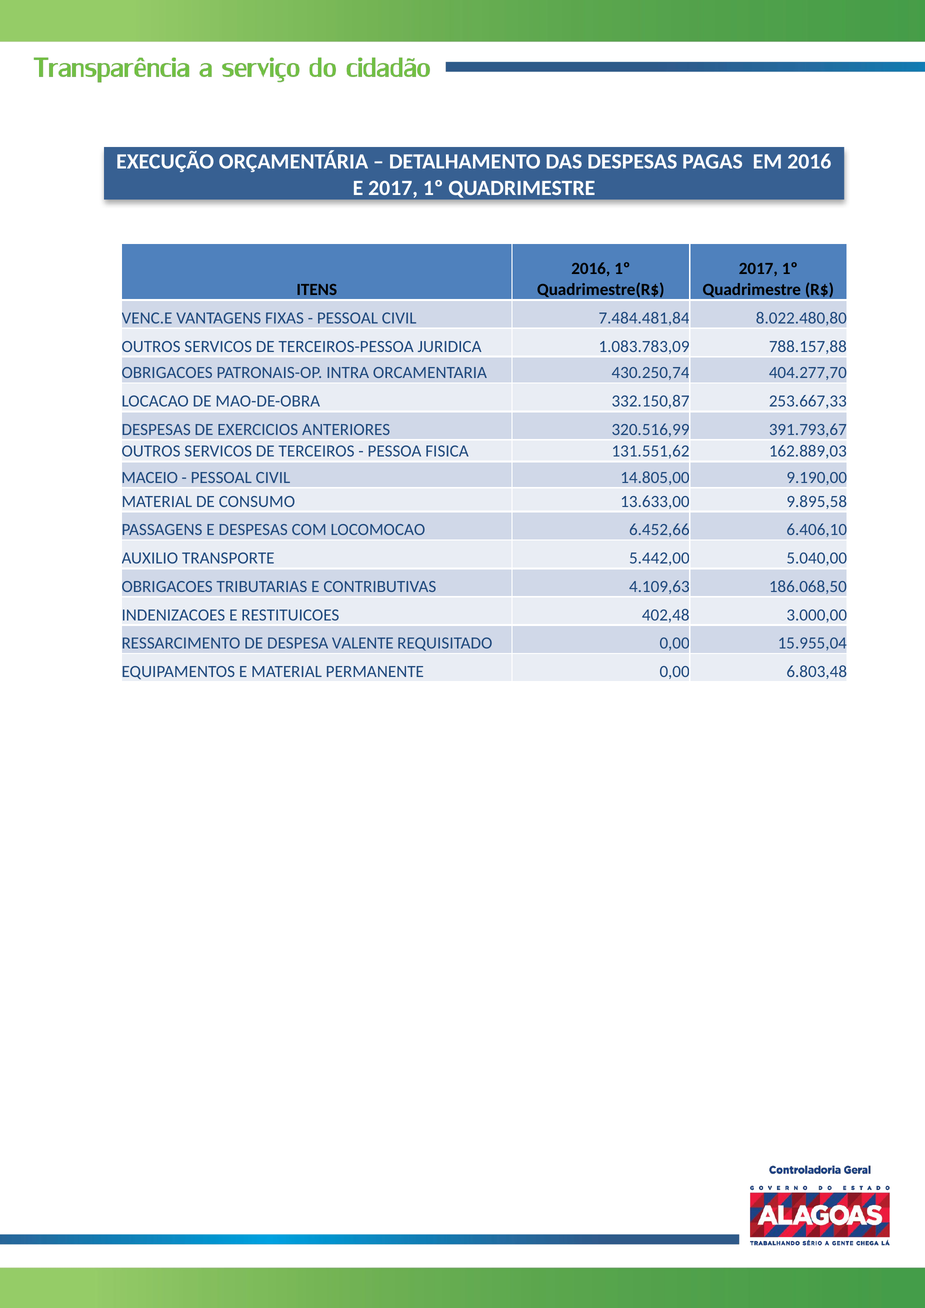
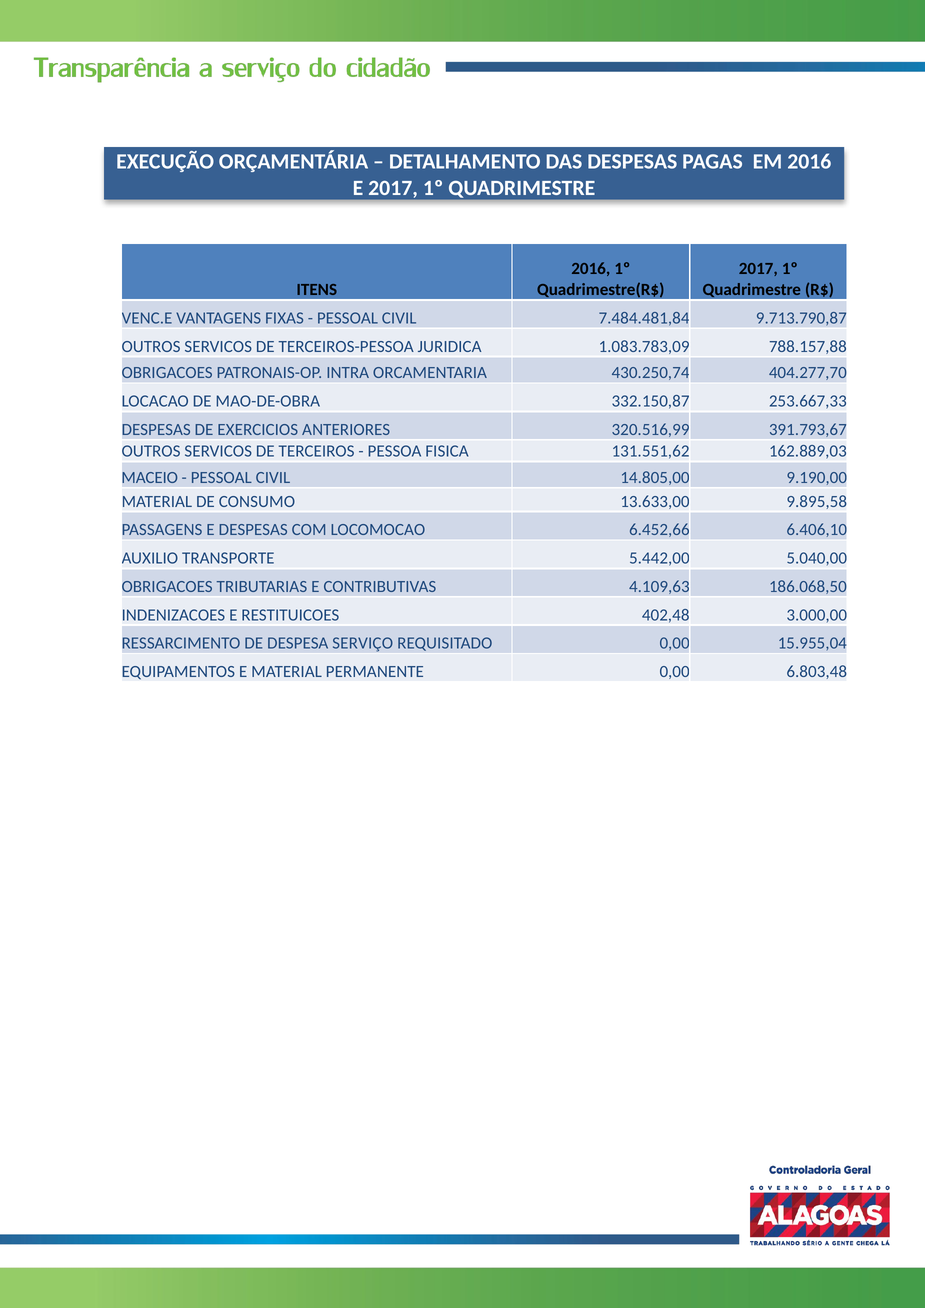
8.022.480,80: 8.022.480,80 -> 9.713.790,87 (801, 318)
VALENTE: VALENTE -> SERVIÇO (363, 643)
